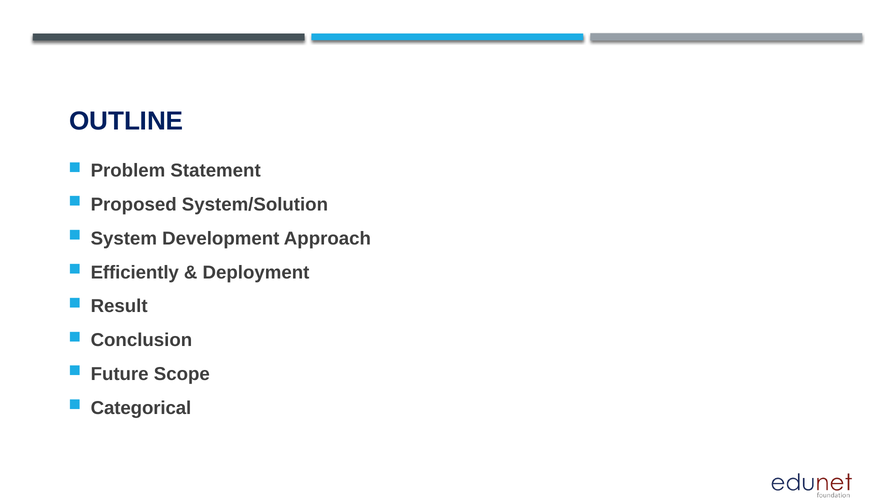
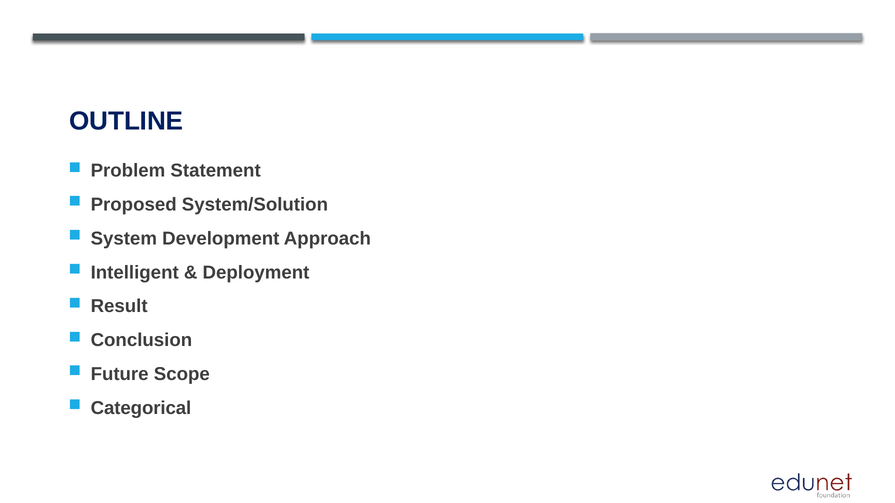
Efficiently: Efficiently -> Intelligent (135, 273)
